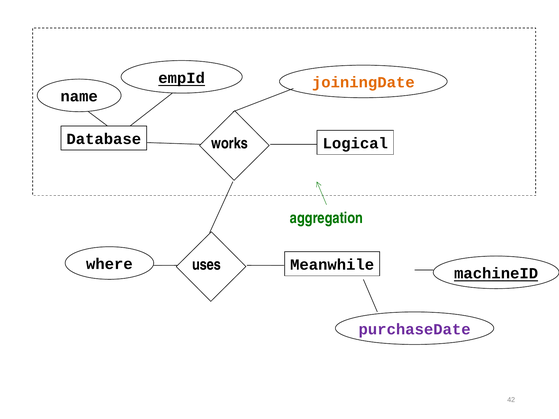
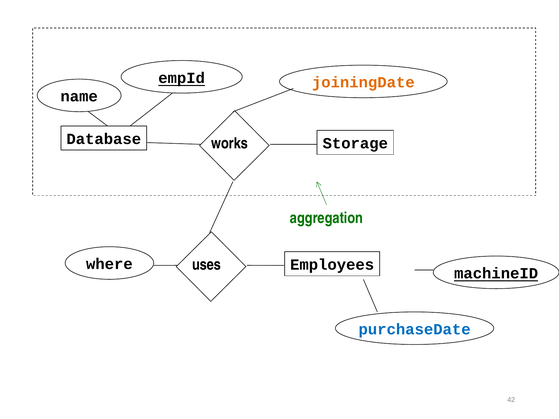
Logical: Logical -> Storage (355, 144)
Meanwhile: Meanwhile -> Employees (332, 265)
purchaseDate colour: purple -> blue (415, 329)
